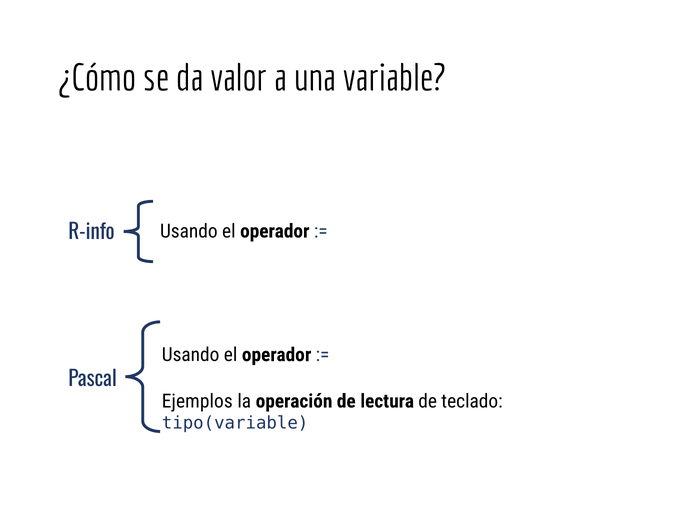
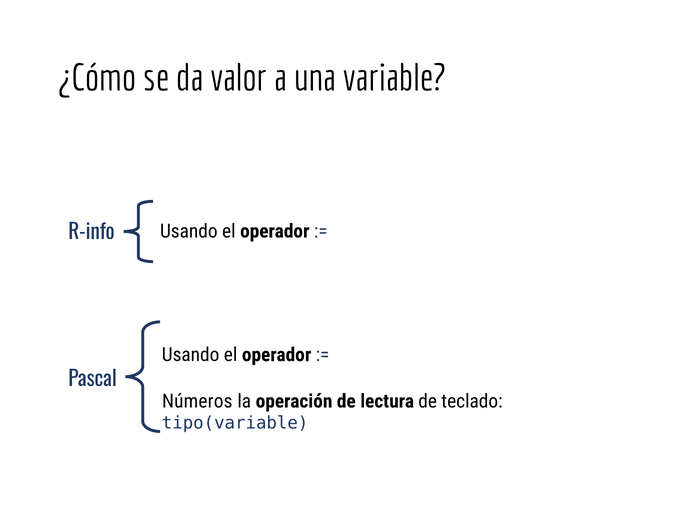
Ejemplos: Ejemplos -> Números (197, 401)
